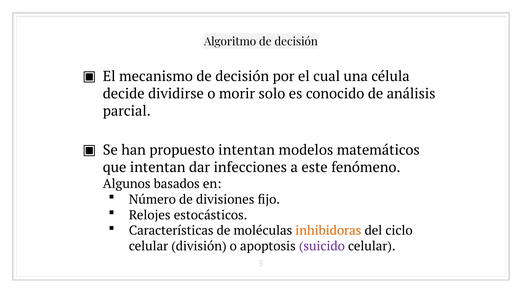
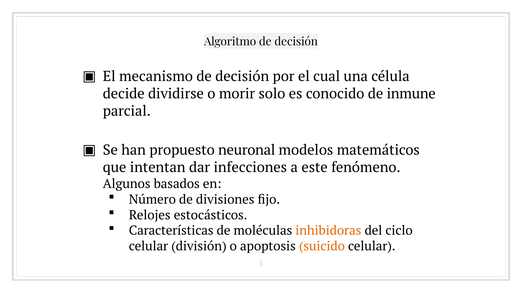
análisis: análisis -> inmune (411, 94)
propuesto intentan: intentan -> neuronal (247, 150)
suicido colour: purple -> orange (322, 247)
